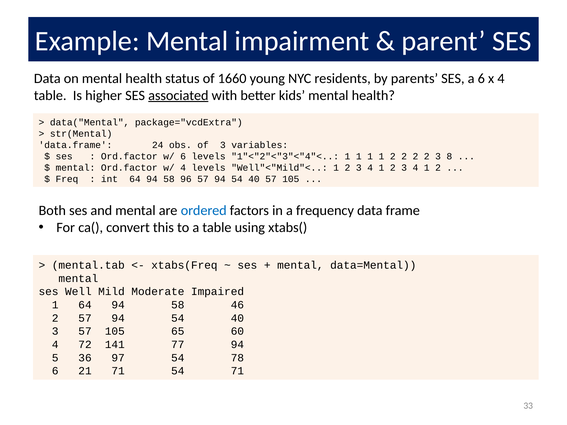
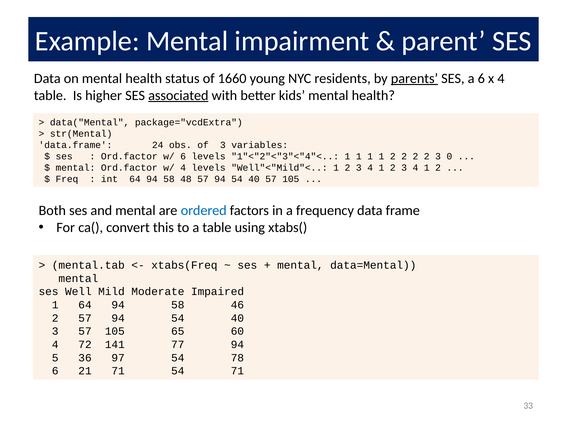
parents underline: none -> present (414, 78)
8: 8 -> 0 (449, 157)
96: 96 -> 48 (186, 179)
